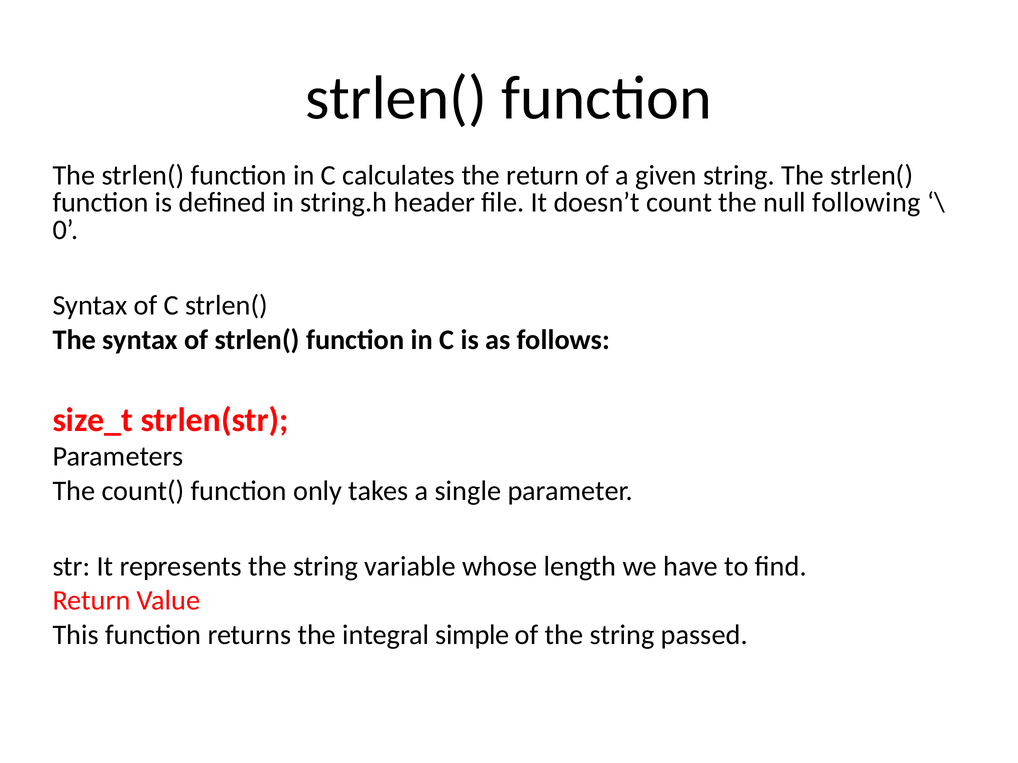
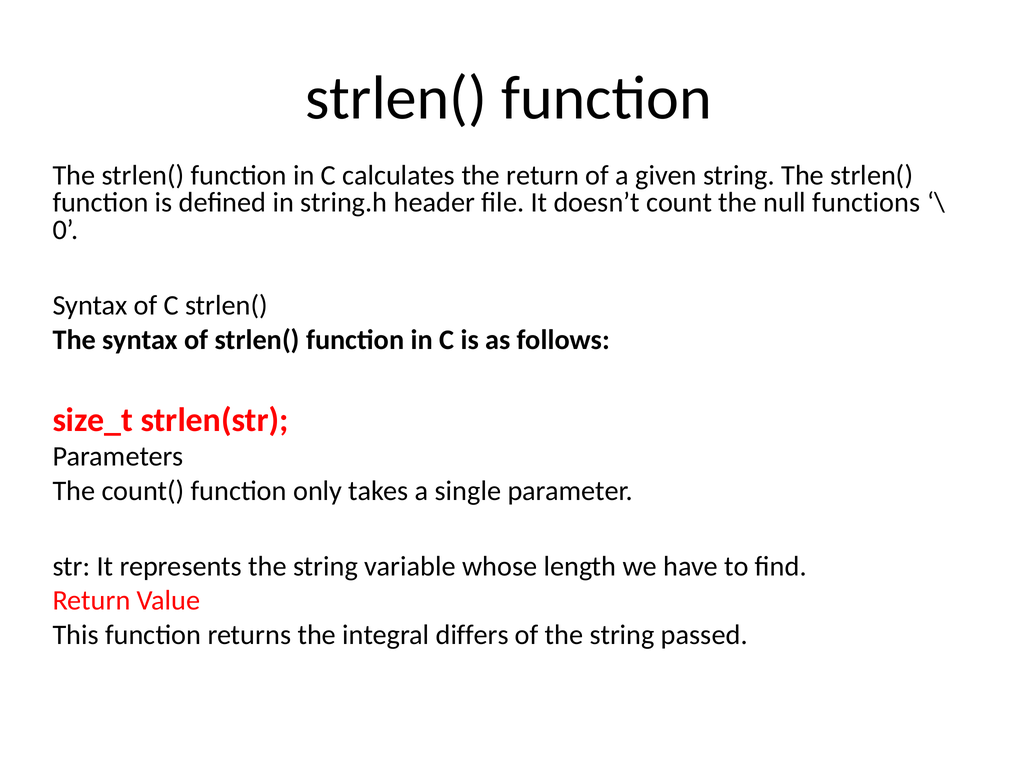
following: following -> functions (866, 203)
simple: simple -> differs (472, 635)
